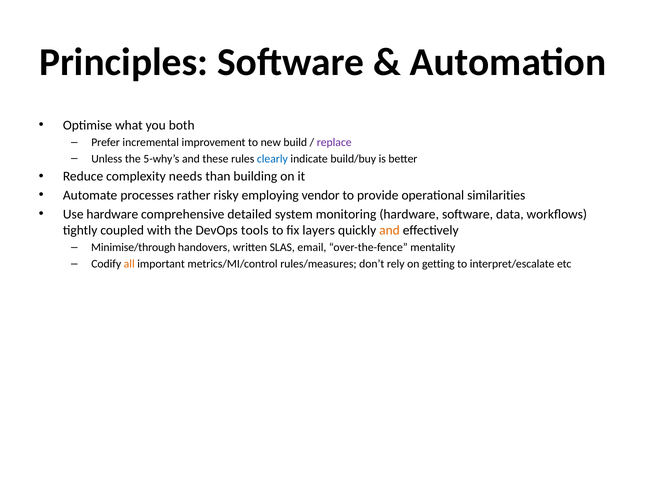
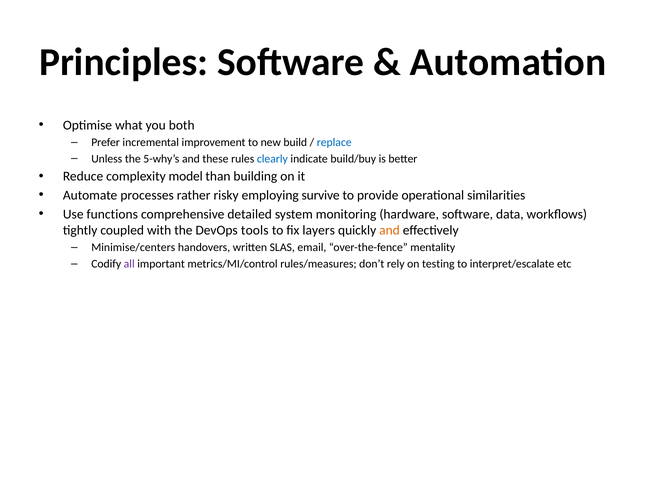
replace colour: purple -> blue (334, 143)
needs: needs -> model (186, 177)
vendor: vendor -> survive (321, 196)
Use hardware: hardware -> functions (112, 214)
Minimise/through: Minimise/through -> Minimise/centers (133, 248)
all colour: orange -> purple (129, 264)
getting: getting -> testing (438, 264)
